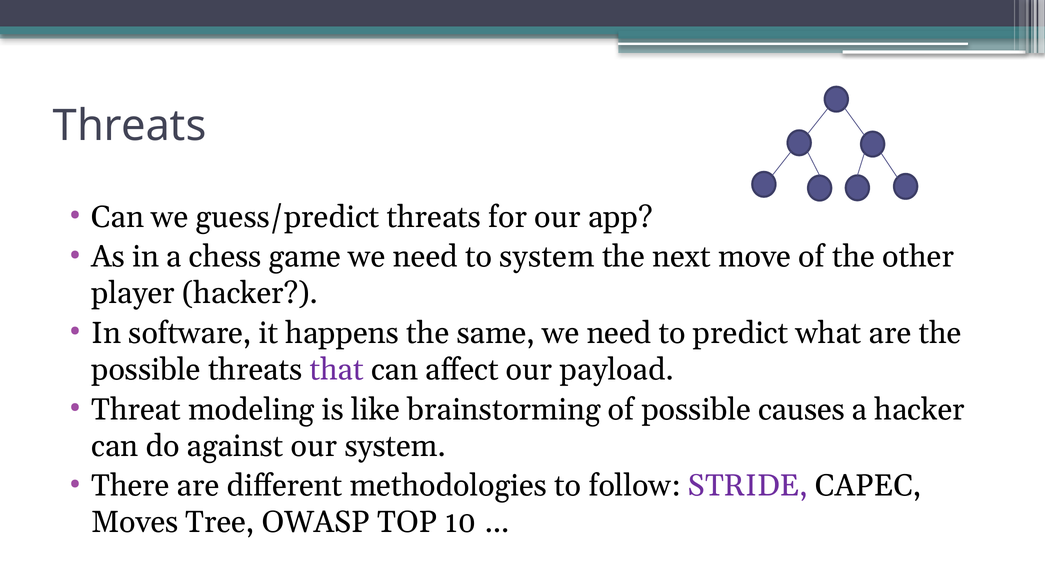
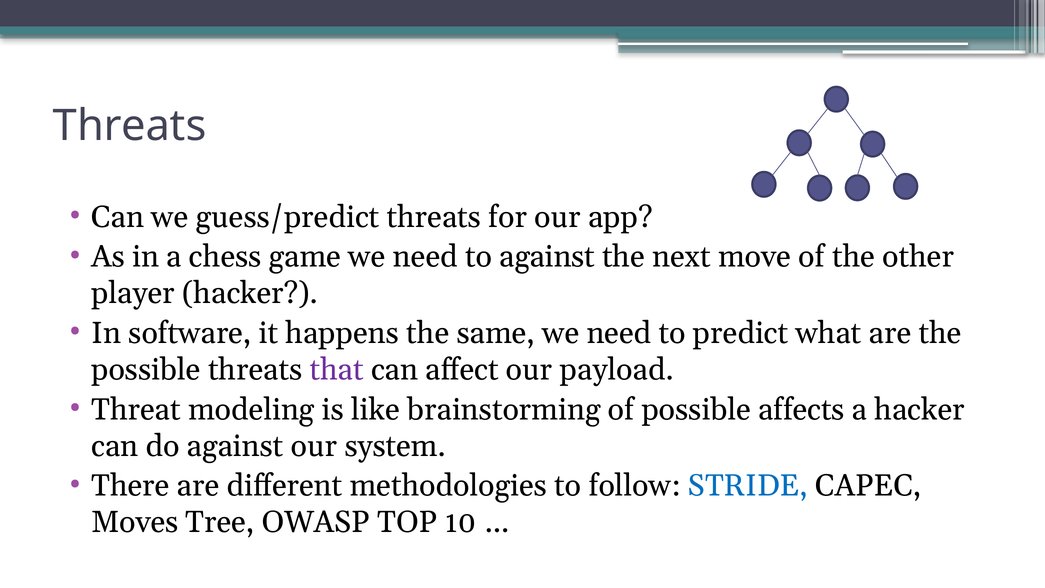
to system: system -> against (547, 257)
causes: causes -> affects (801, 409)
STRIDE colour: purple -> blue (748, 486)
